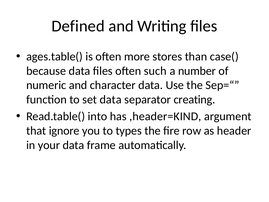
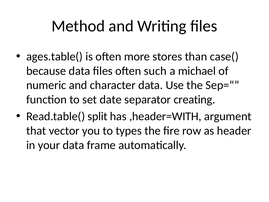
Defined: Defined -> Method (78, 26)
number: number -> michael (197, 71)
set data: data -> date (111, 99)
into: into -> split (98, 116)
,header=KIND: ,header=KIND -> ,header=WITH (165, 116)
ignore: ignore -> vector (64, 131)
